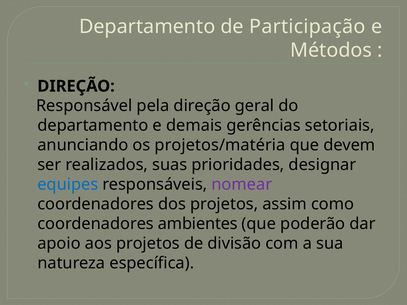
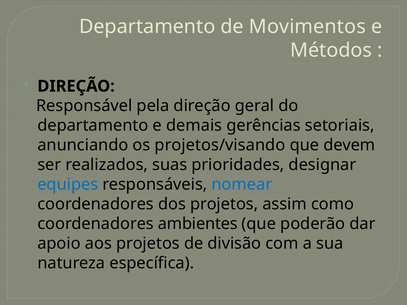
Participação: Participação -> Movimentos (307, 27)
projetos/matéria: projetos/matéria -> projetos/visando (220, 145)
nomear colour: purple -> blue (242, 185)
